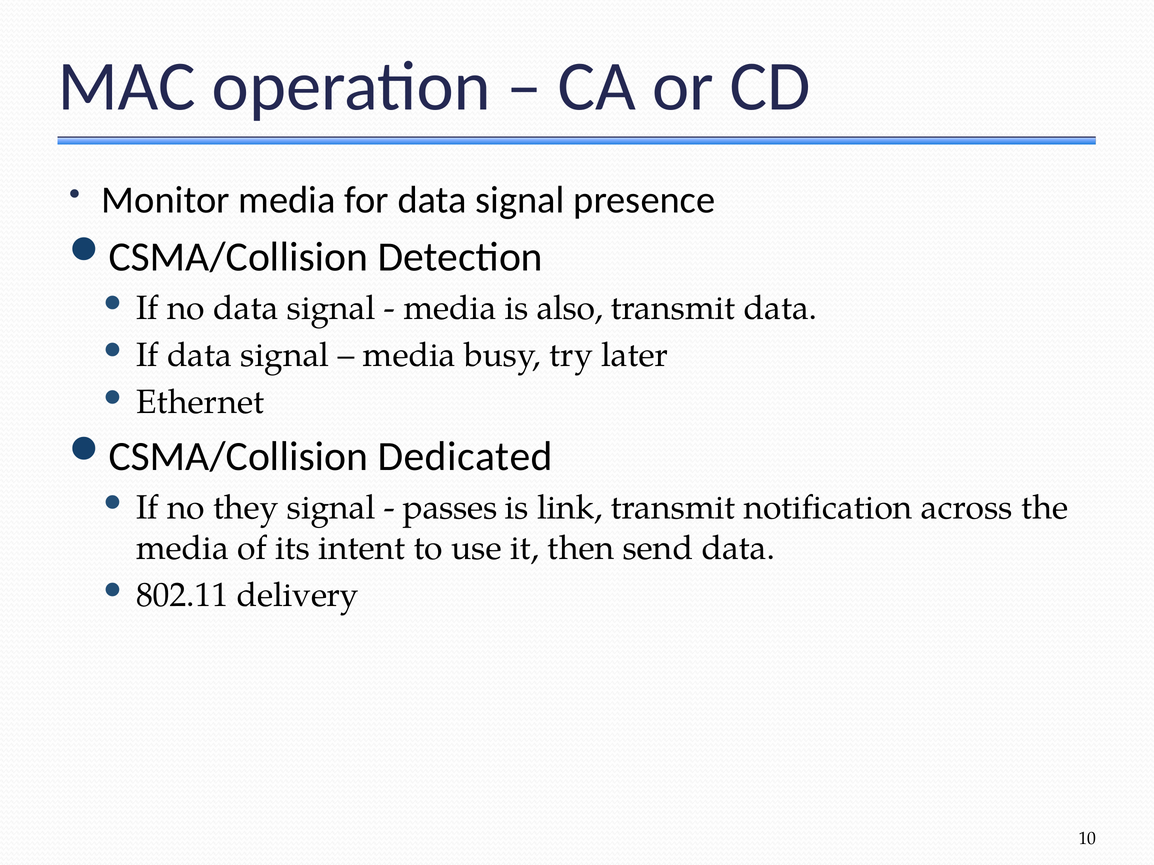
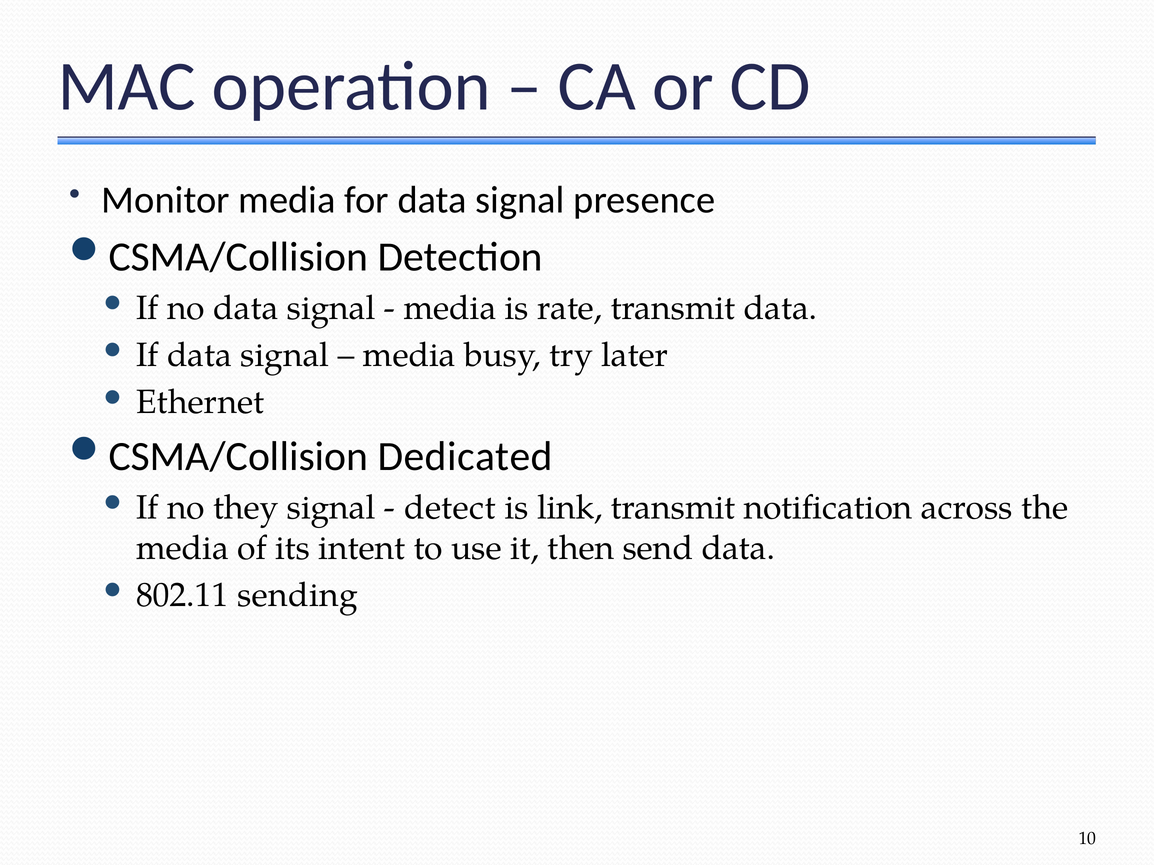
also: also -> rate (570, 308)
passes: passes -> detect (450, 508)
delivery: delivery -> sending (298, 595)
